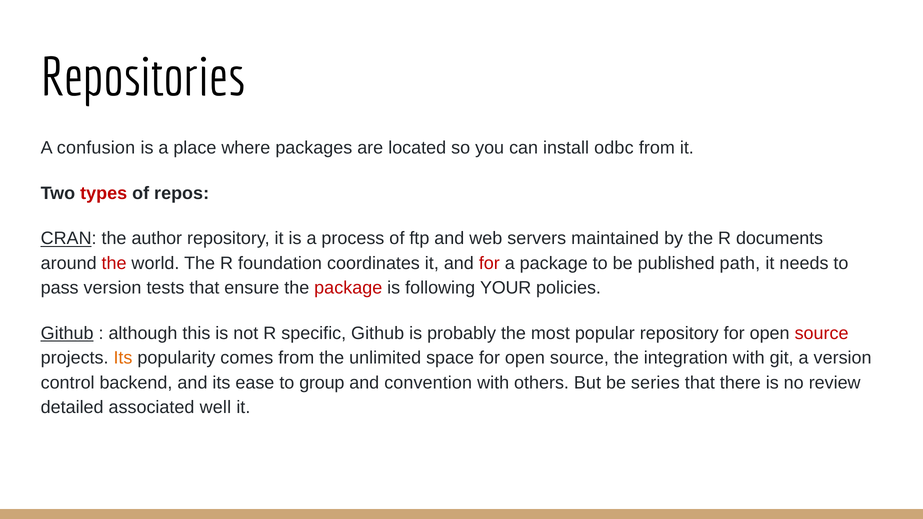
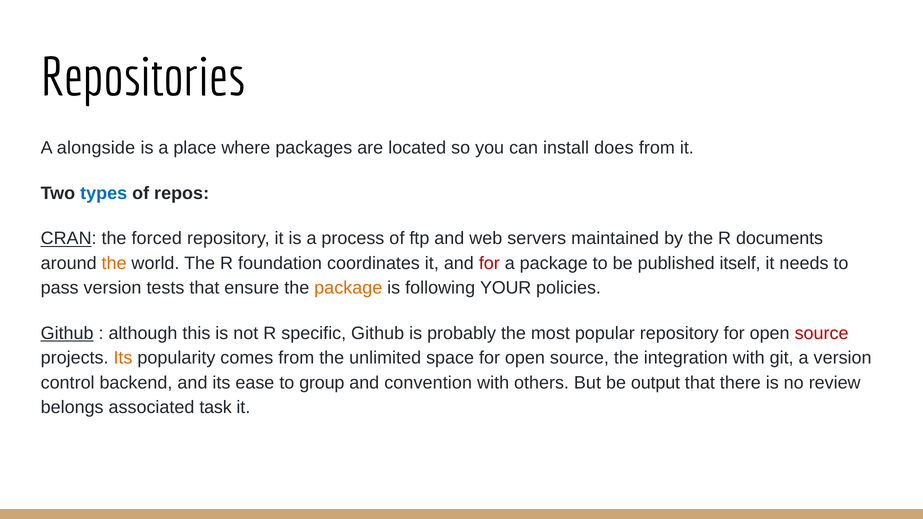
confusion: confusion -> alongside (96, 148)
odbc: odbc -> does (614, 148)
types colour: red -> blue (104, 193)
author: author -> forced (157, 239)
the colour: red -> orange (114, 263)
path: path -> itself (740, 263)
package colour: red -> orange (348, 288)
series: series -> output (656, 383)
detailed: detailed -> belongs (72, 408)
well: well -> task (216, 408)
